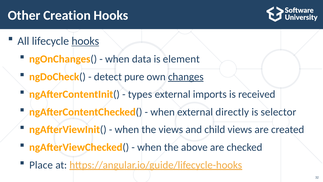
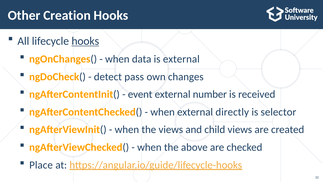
is element: element -> external (181, 59)
pure: pure -> pass (134, 77)
changes underline: present -> none (186, 77)
types: types -> event (140, 94)
imports: imports -> number (210, 94)
